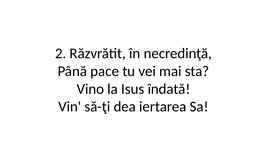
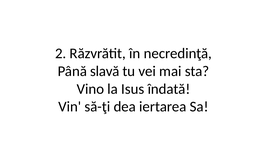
pace: pace -> slavă (105, 71)
